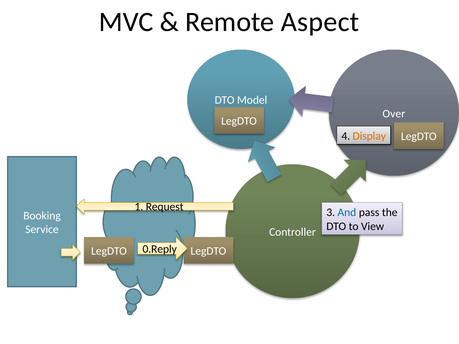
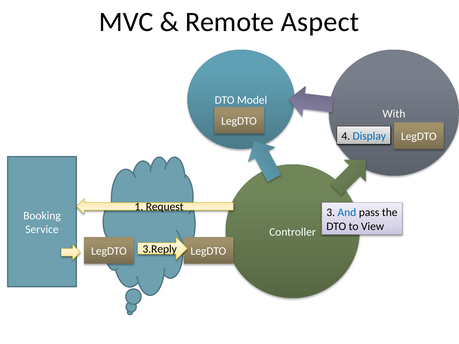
Over: Over -> With (394, 114)
Display colour: orange -> blue (369, 136)
0.Reply: 0.Reply -> 3.Reply (160, 249)
